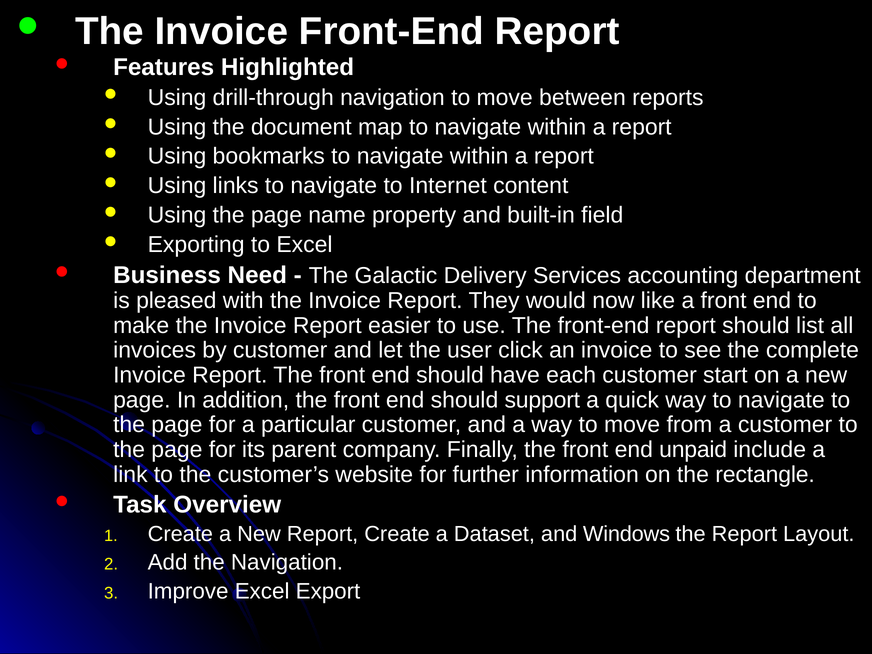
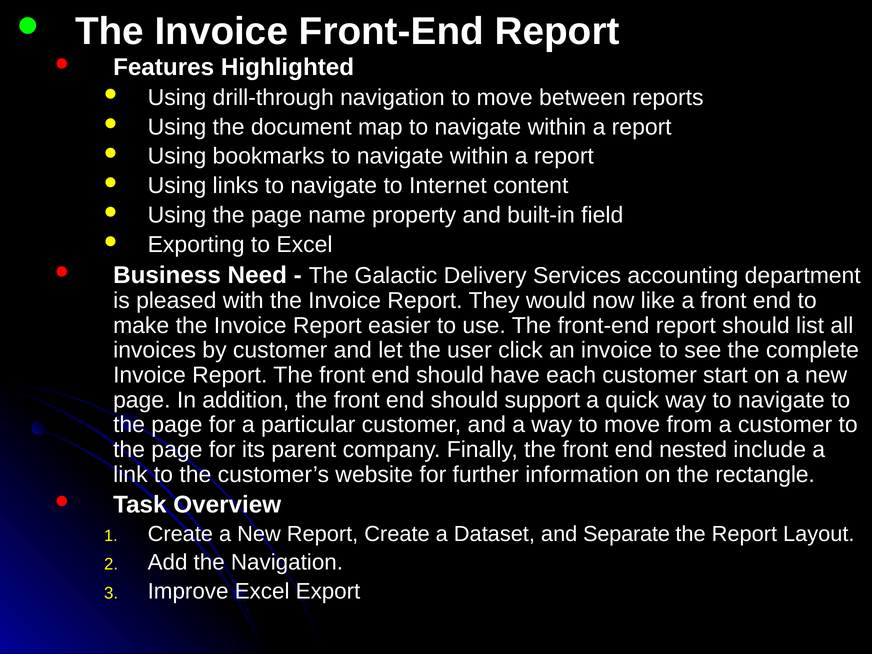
unpaid: unpaid -> nested (693, 450)
Windows: Windows -> Separate (626, 534)
